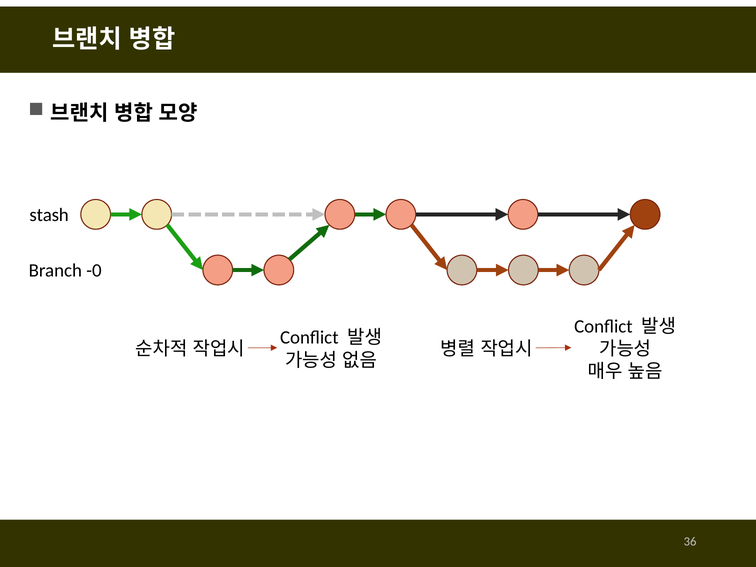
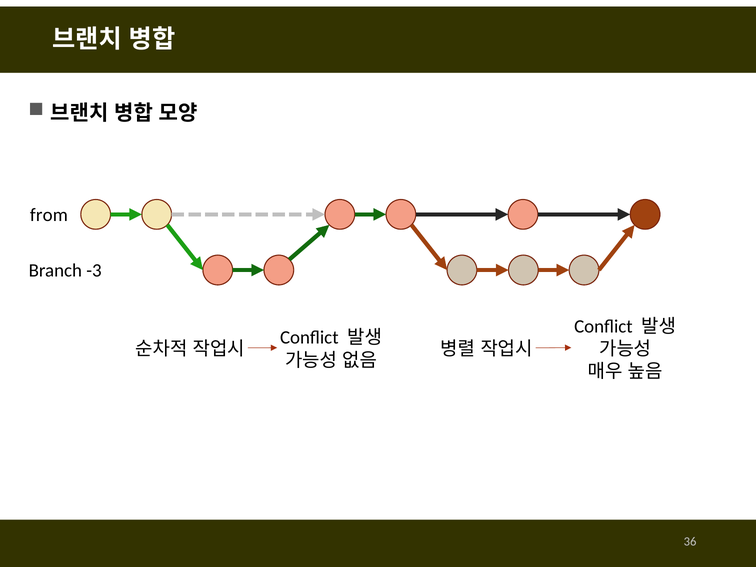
stash: stash -> from (49, 215)
-0: -0 -> -3 (94, 271)
